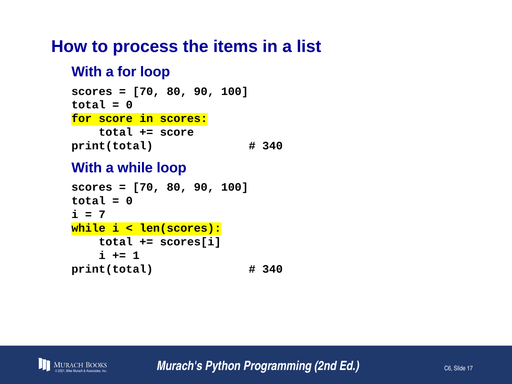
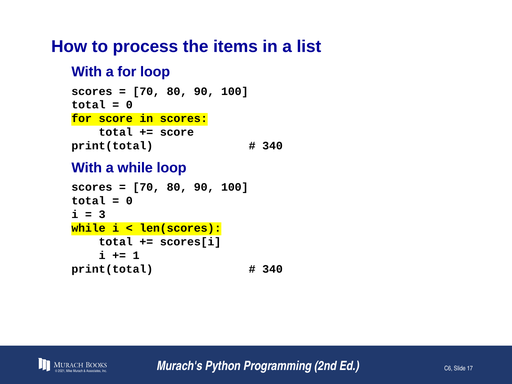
7: 7 -> 3 (102, 215)
